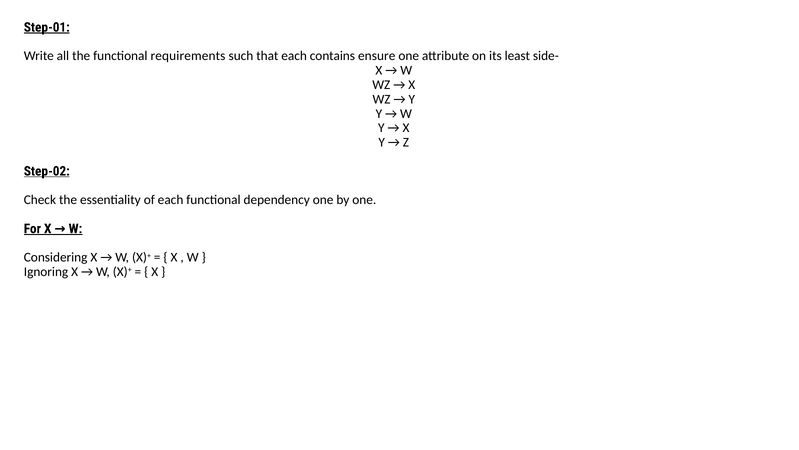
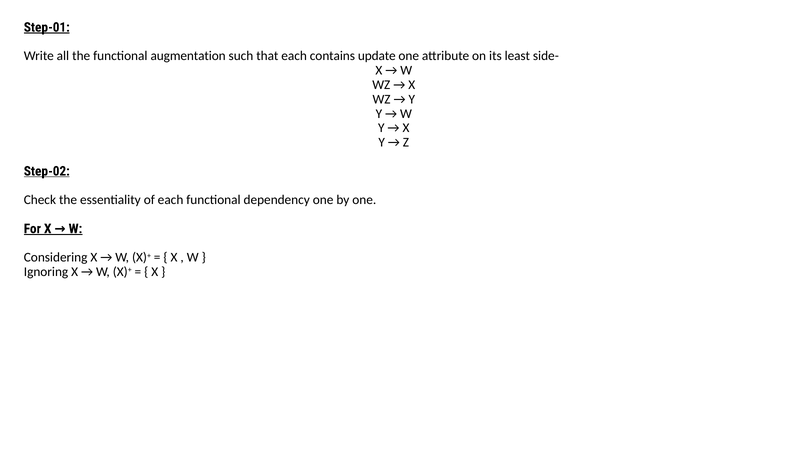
requirements: requirements -> augmentation (188, 56)
ensure: ensure -> update (377, 56)
